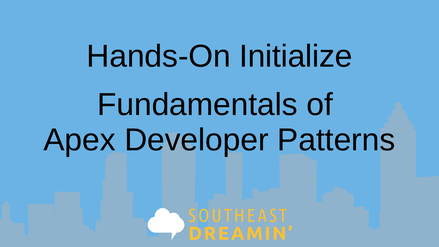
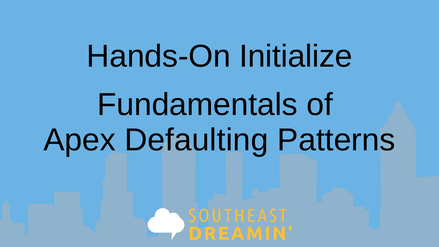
Developer: Developer -> Defaulting (196, 140)
